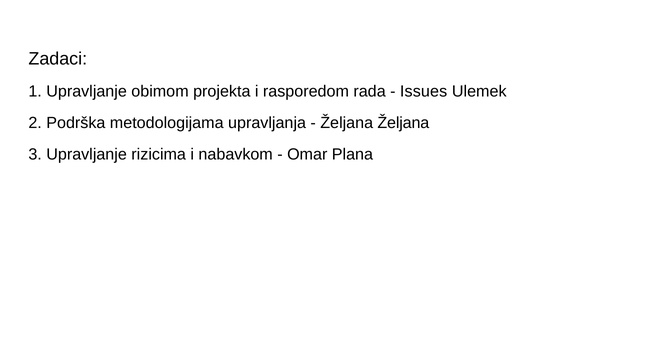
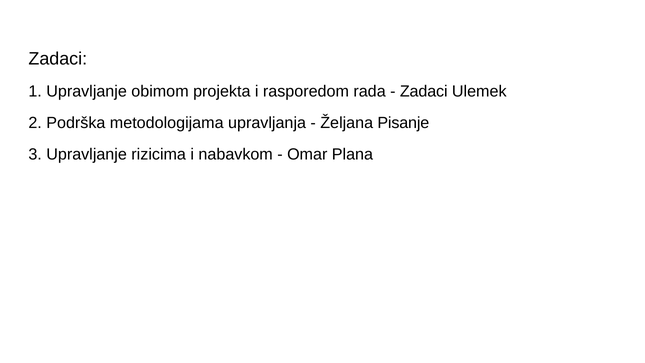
Issues: Issues -> Zadaci (424, 91)
Željana Željana: Željana -> Pisanje (403, 123)
